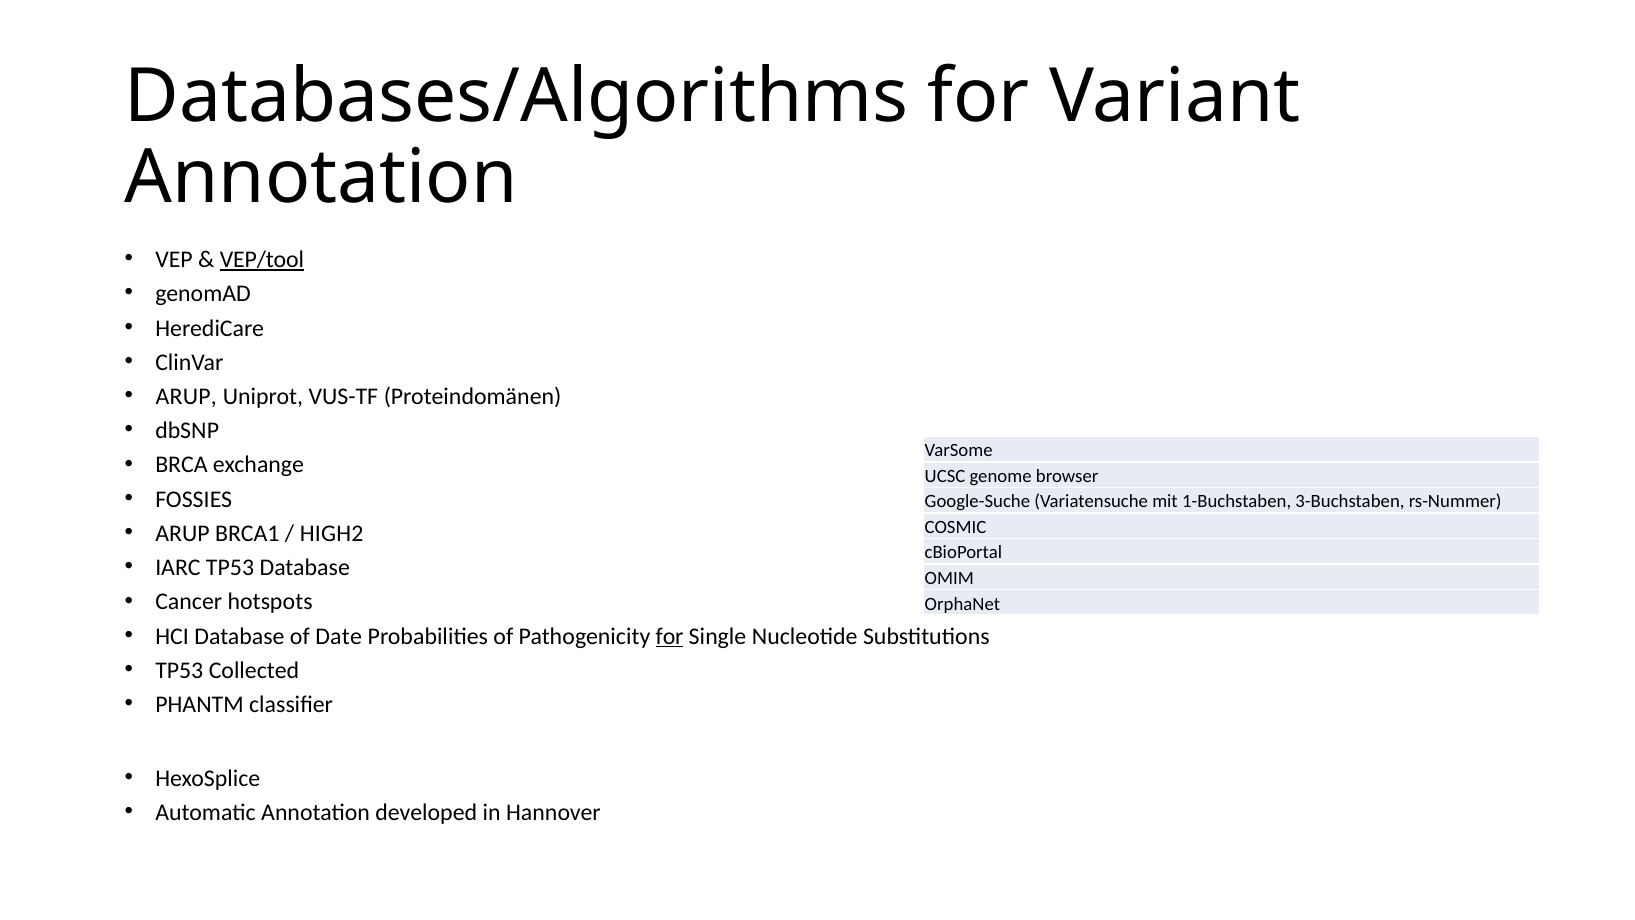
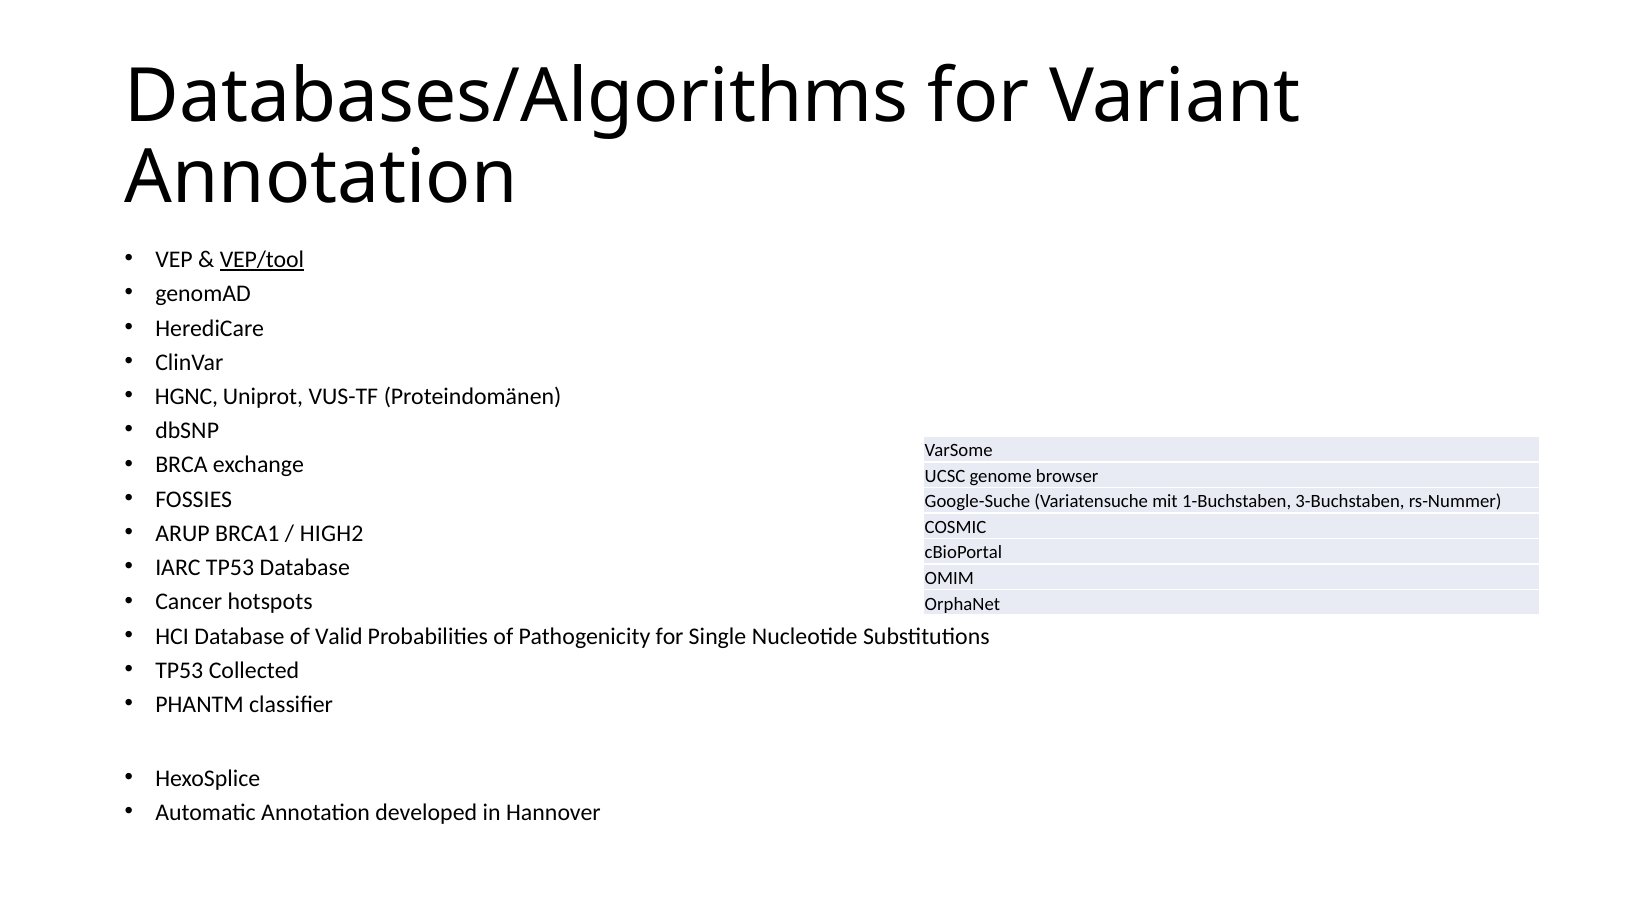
ARUP: ARUP -> HGNC (186, 396)
Date: Date -> Valid (339, 636)
for underline: present -> none (670, 636)
